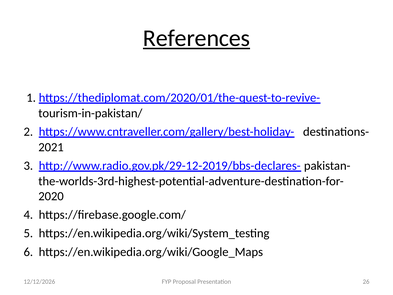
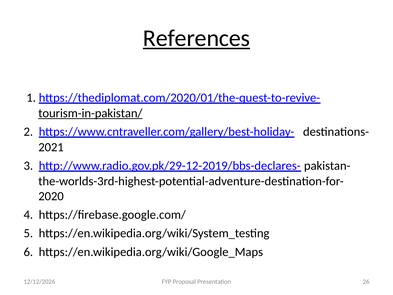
tourism-in-pakistan/ underline: none -> present (90, 113)
